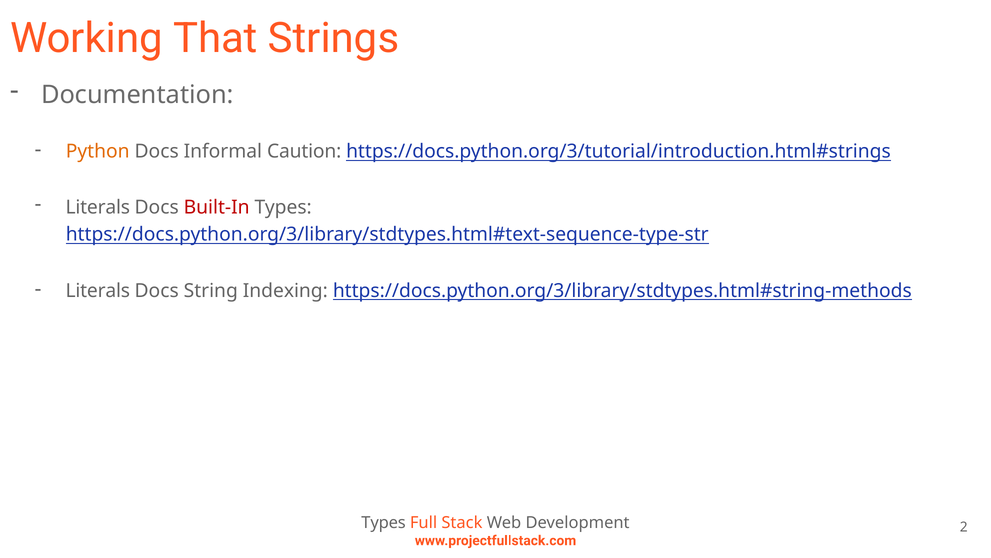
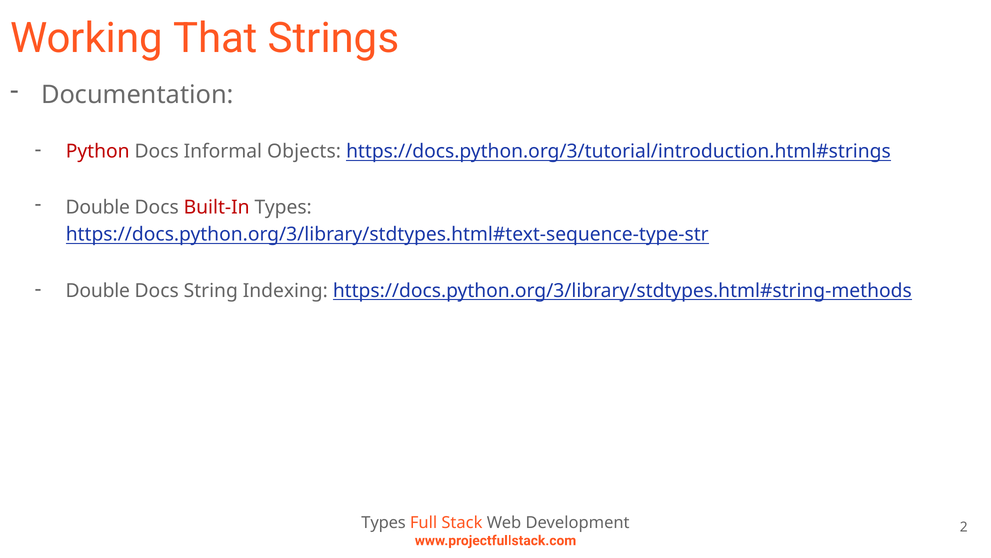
Python colour: orange -> red (98, 151)
Caution: Caution -> Objects (304, 151)
Literals: Literals -> Double (98, 207)
Literals: Literals -> Double (98, 291)
